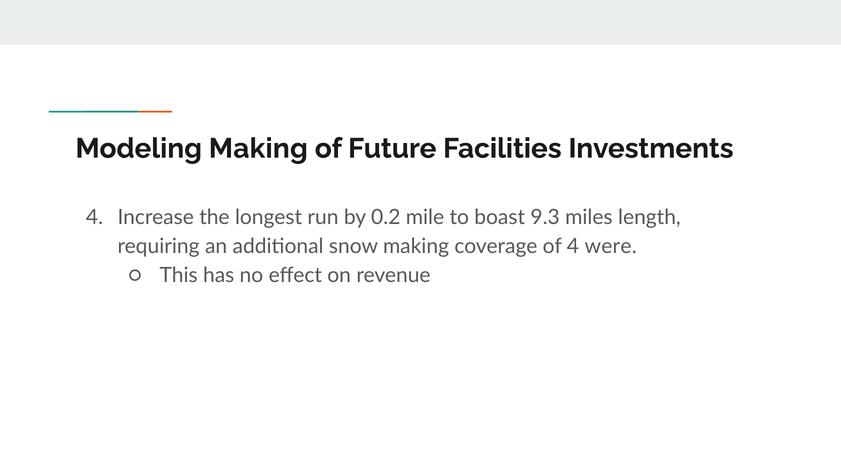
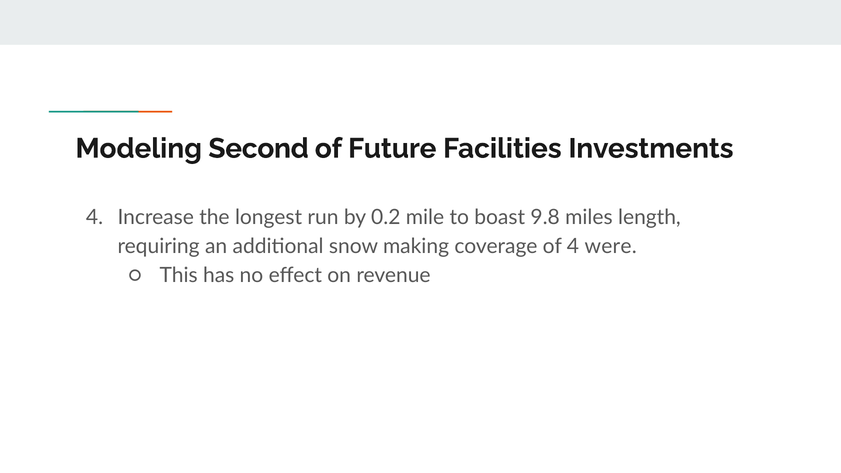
Modeling Making: Making -> Second (259, 148)
9.3: 9.3 -> 9.8 (545, 217)
